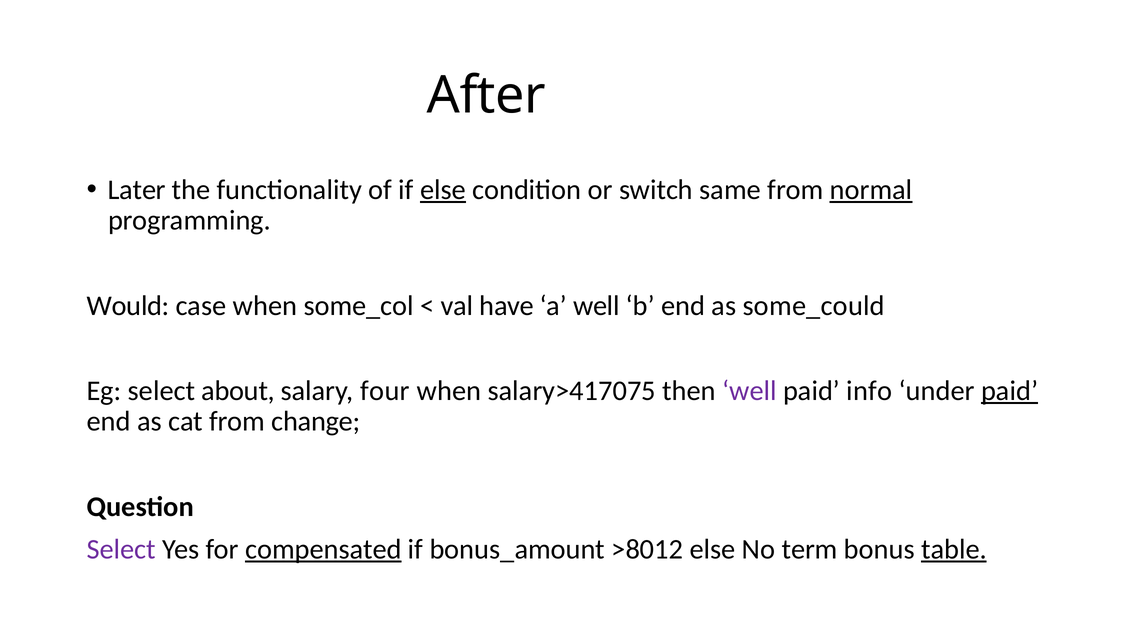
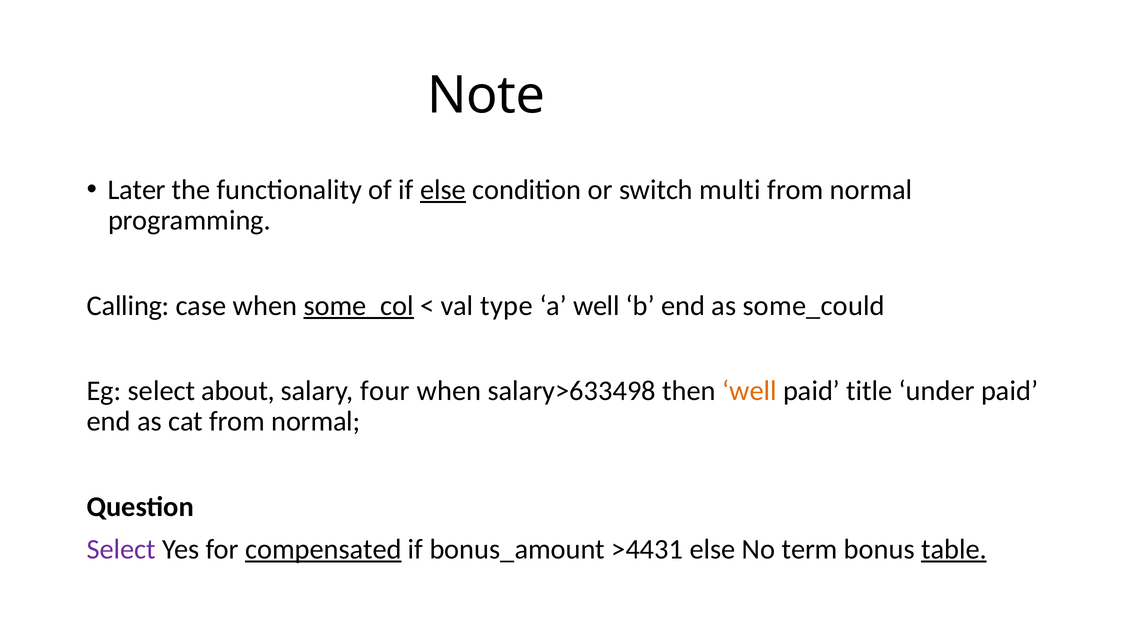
After: After -> Note (486, 96)
same: same -> multi (730, 190)
normal underline: present -> none (871, 190)
Would: Would -> Calling (128, 305)
some_col underline: none -> present (359, 305)
have: have -> type (507, 305)
salary>417075: salary>417075 -> salary>633498 (572, 391)
well colour: purple -> orange (749, 391)
info: info -> title (869, 391)
paid underline: present -> none (1010, 391)
cat from change: change -> normal (316, 421)
>8012: >8012 -> >4431 (647, 549)
